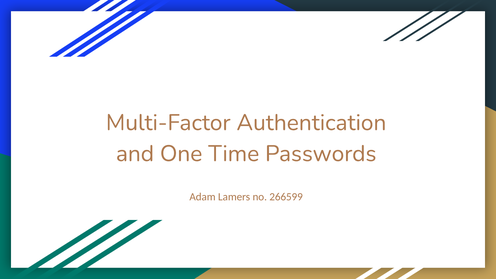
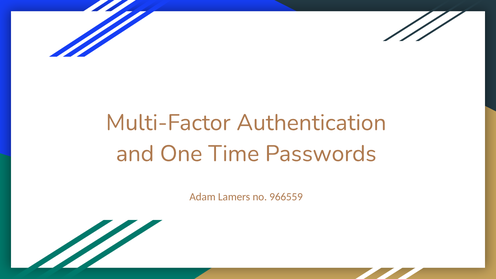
266599: 266599 -> 966559 (286, 197)
